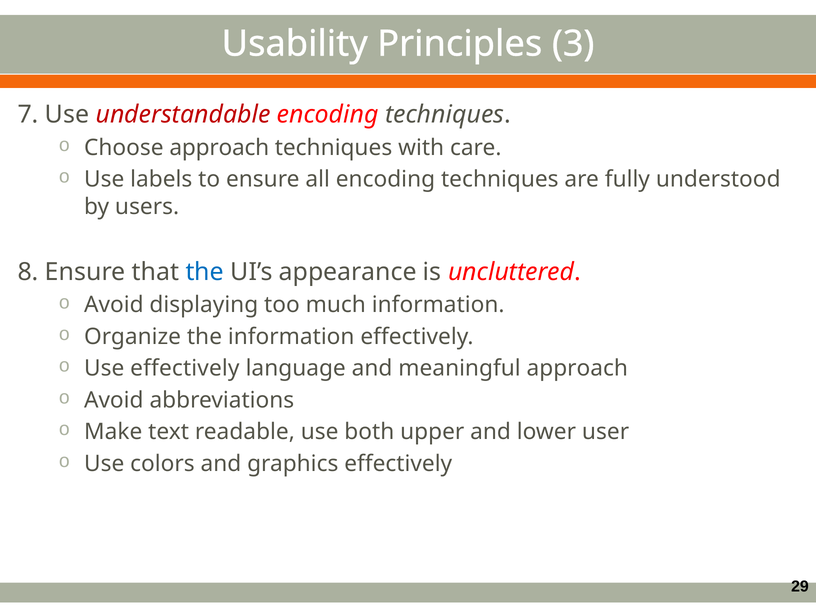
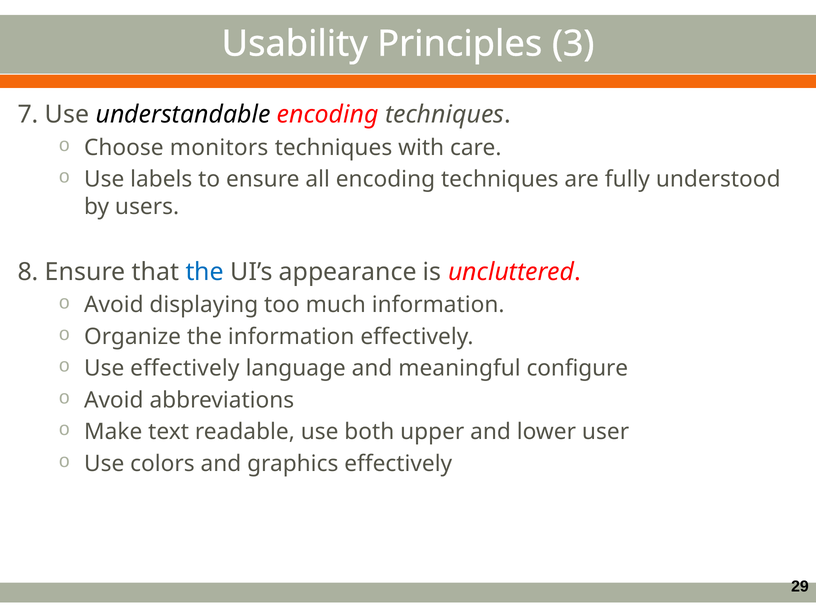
understandable colour: red -> black (183, 115)
Choose approach: approach -> monitors (219, 148)
meaningful approach: approach -> configure (577, 368)
